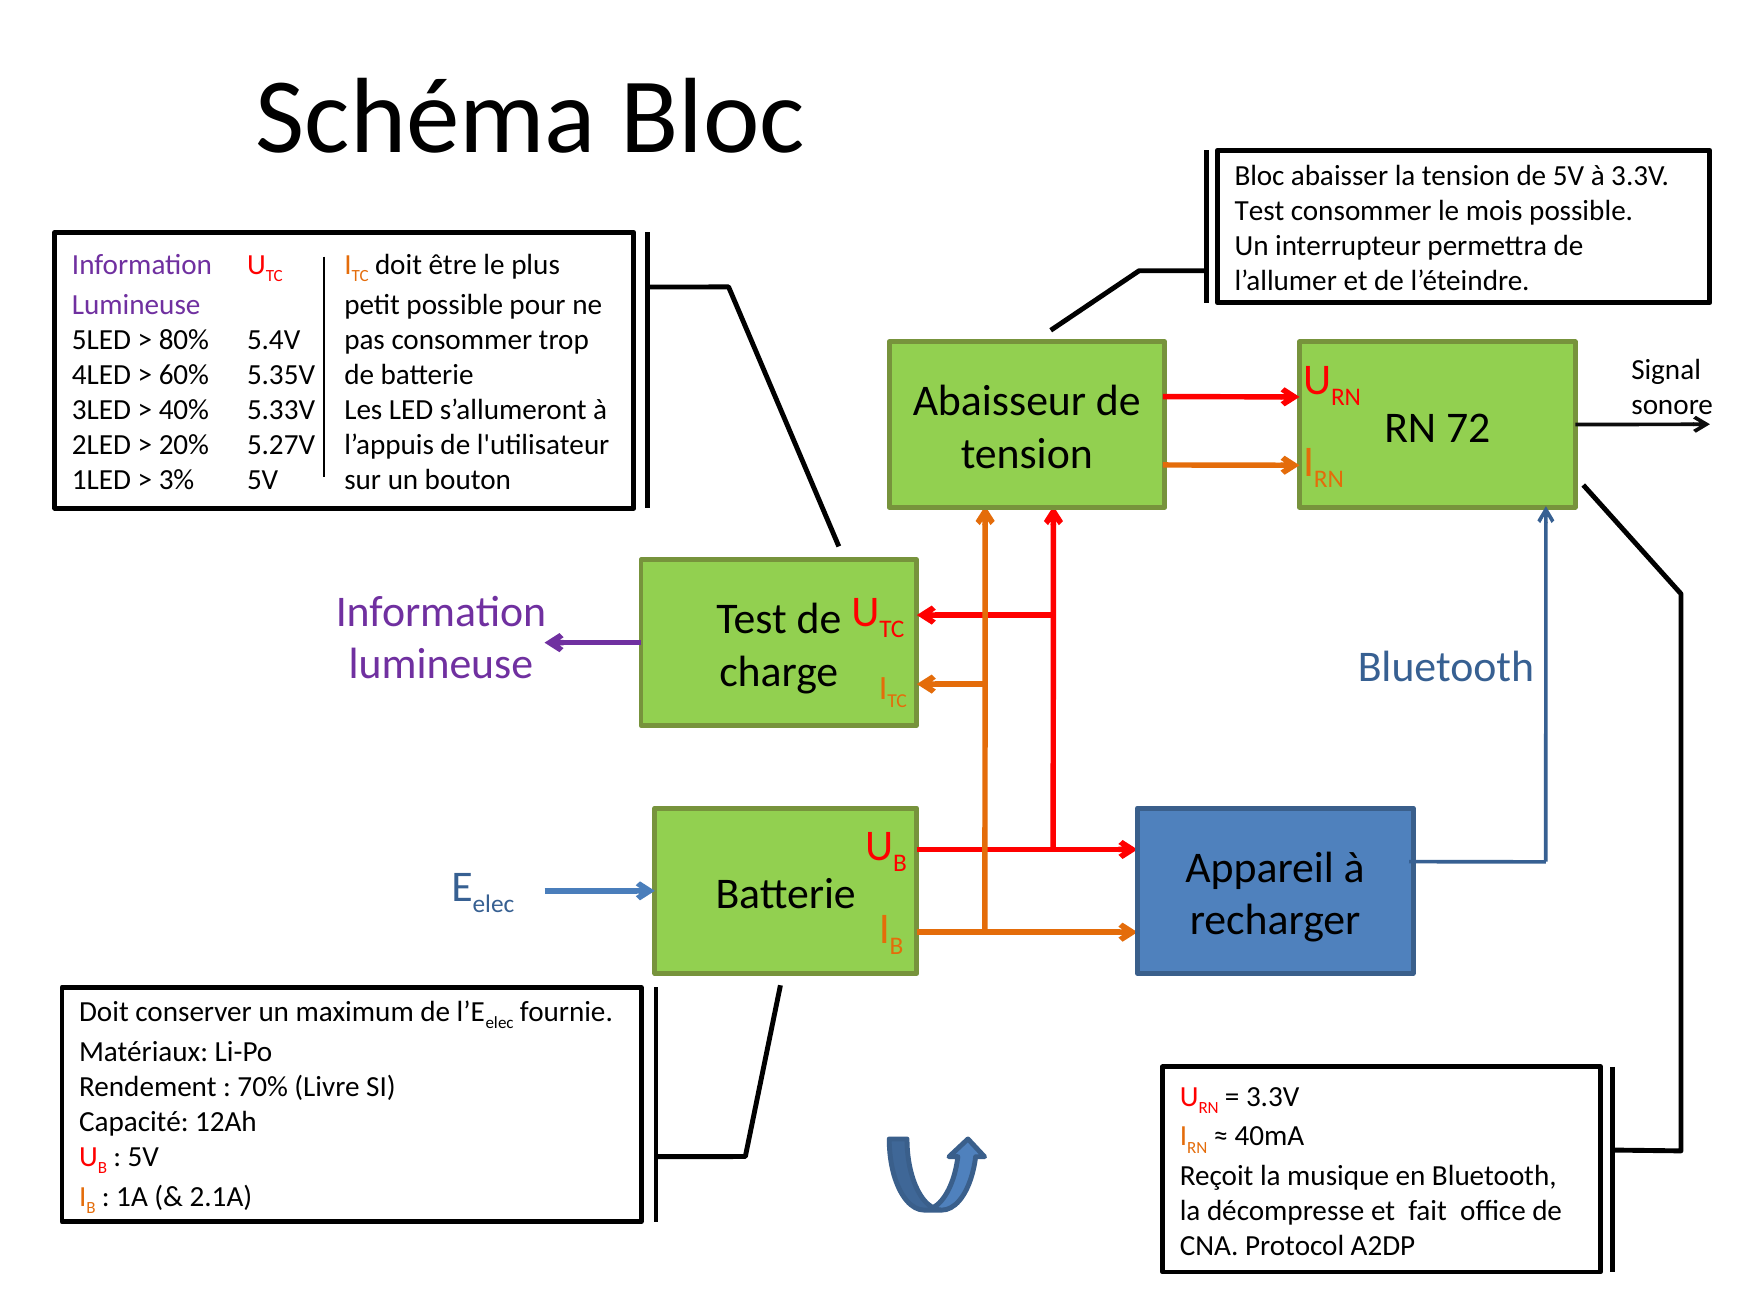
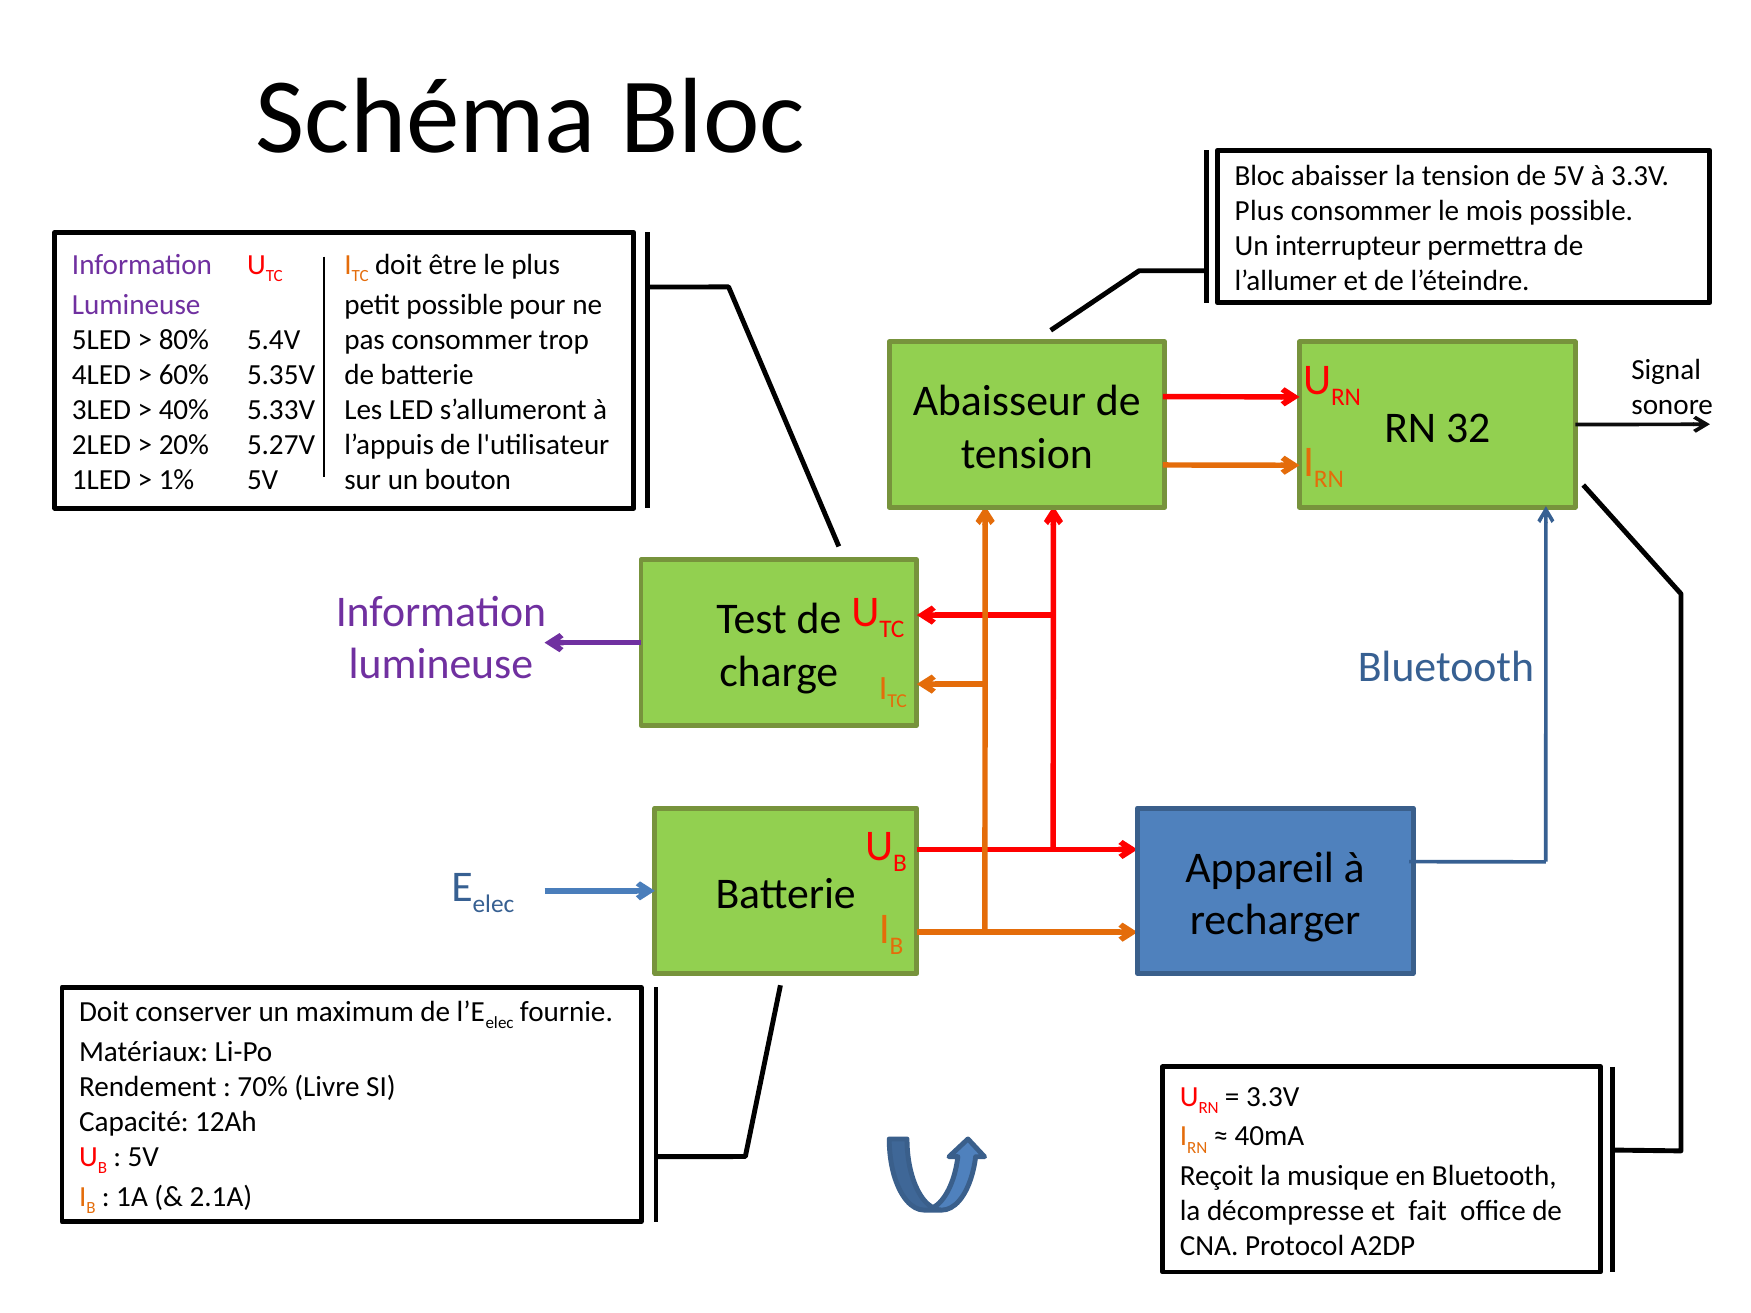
Test: Test -> Plus (1259, 211)
72: 72 -> 32 (1468, 428)
3%: 3% -> 1% (177, 480)
